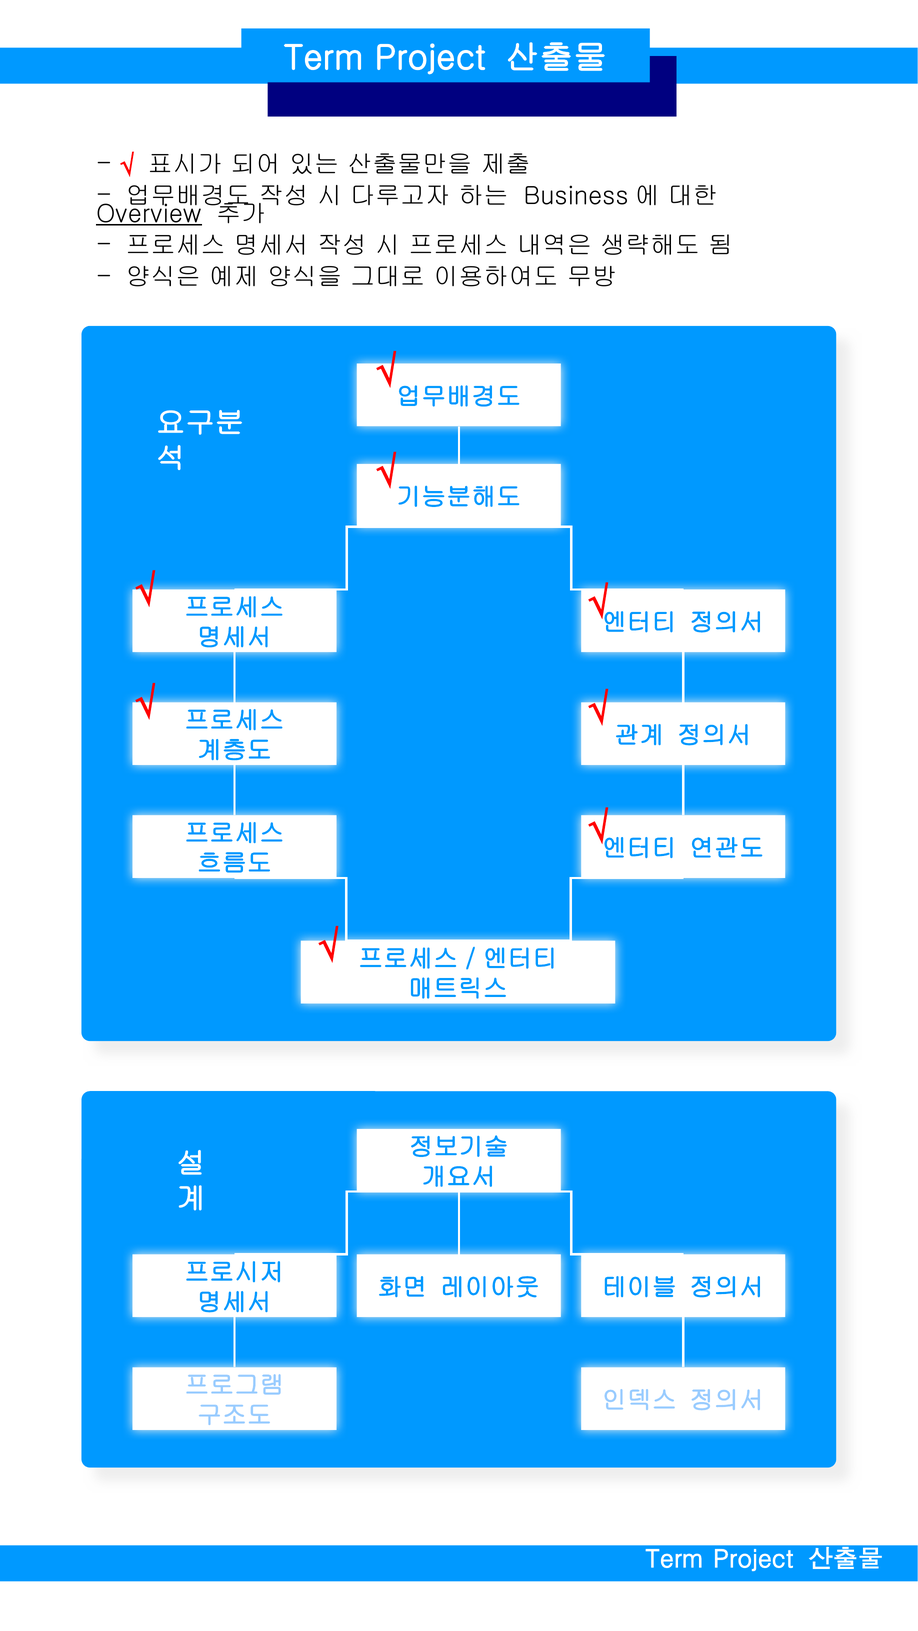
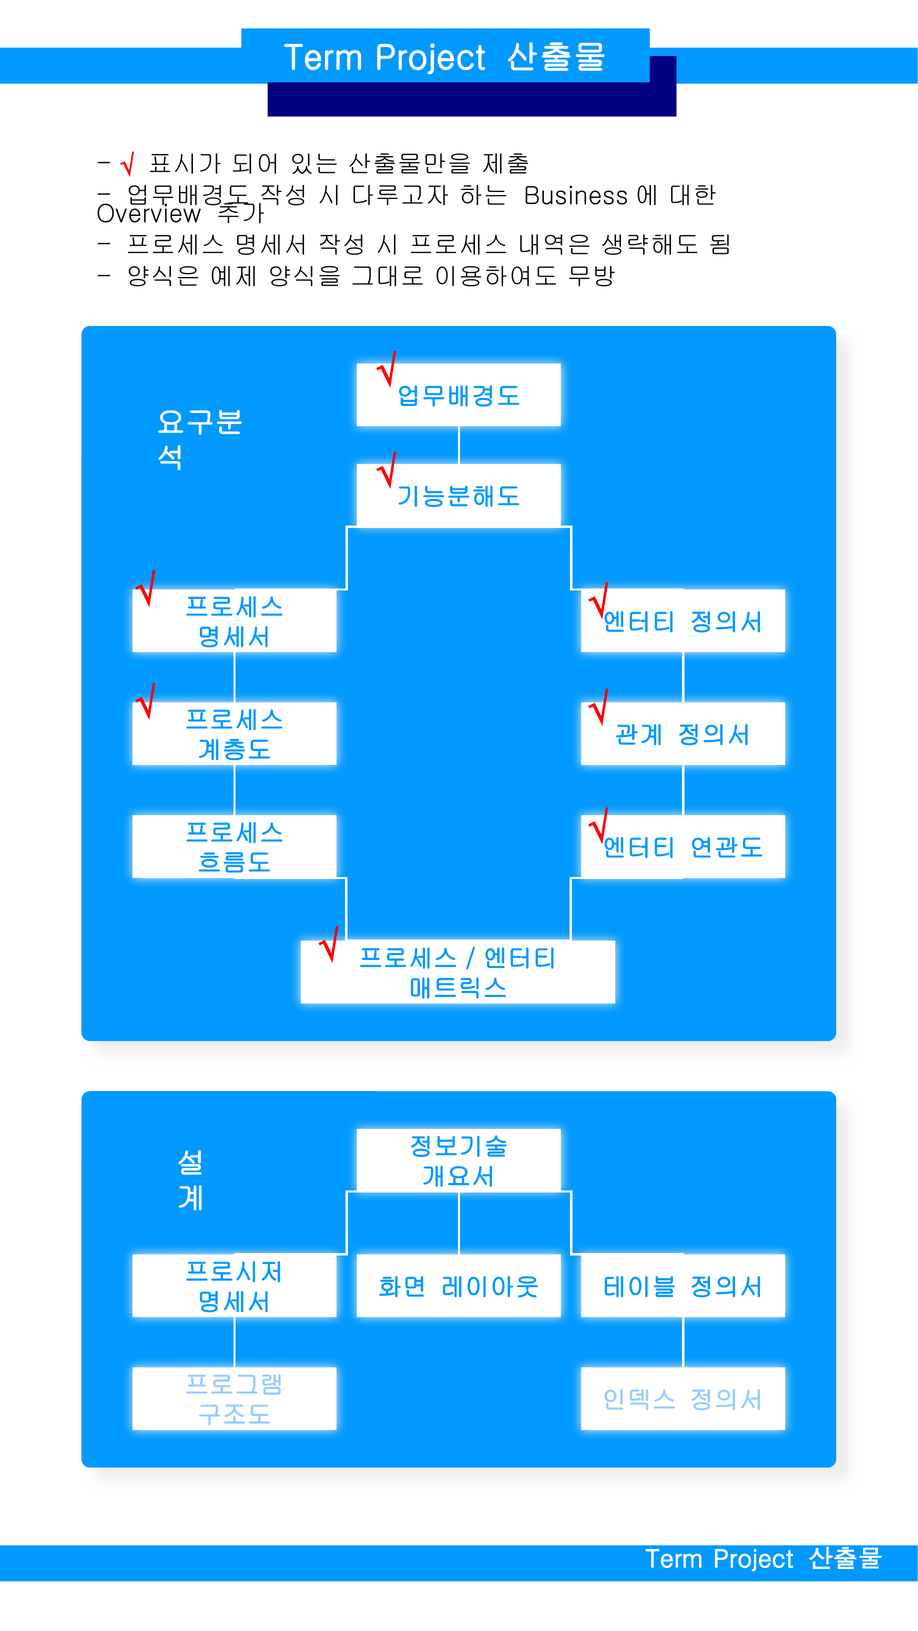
Overview underline: present -> none (149, 214)
